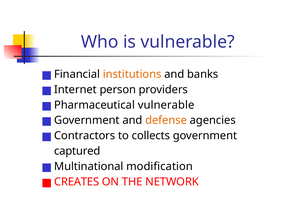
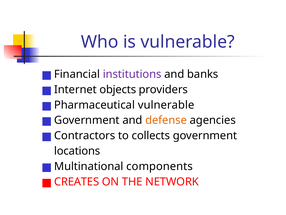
institutions colour: orange -> purple (132, 74)
person: person -> objects (118, 89)
captured: captured -> locations (77, 151)
modification: modification -> components (160, 166)
